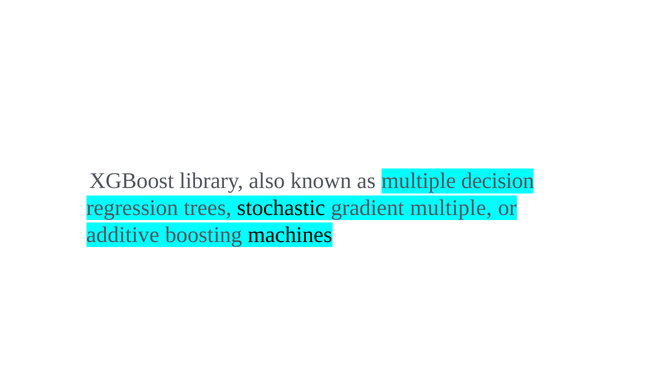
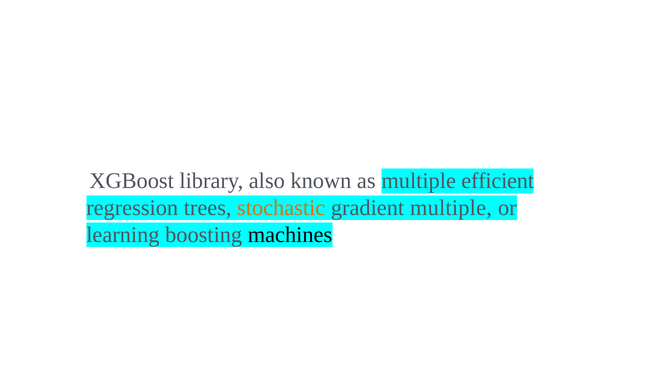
decision: decision -> efficient (498, 181)
stochastic colour: black -> orange (281, 208)
additive: additive -> learning (123, 234)
